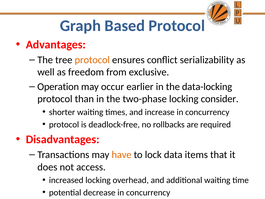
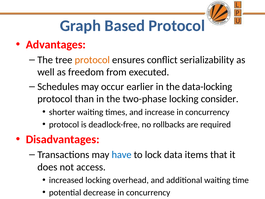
exclusive: exclusive -> executed (149, 72)
Operation: Operation -> Schedules (58, 86)
have colour: orange -> blue (122, 154)
